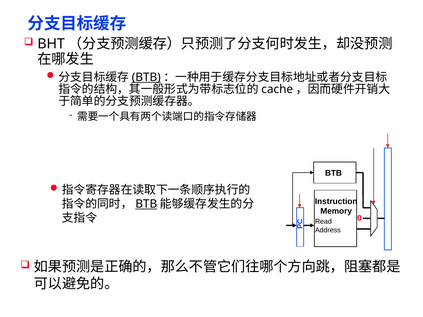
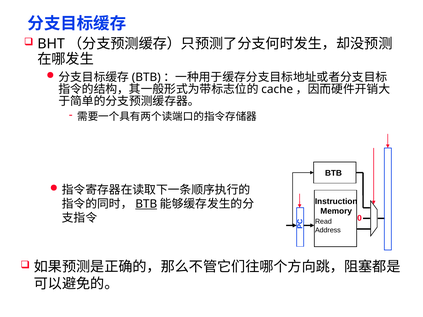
BTB underline: present -> none (146, 77)
